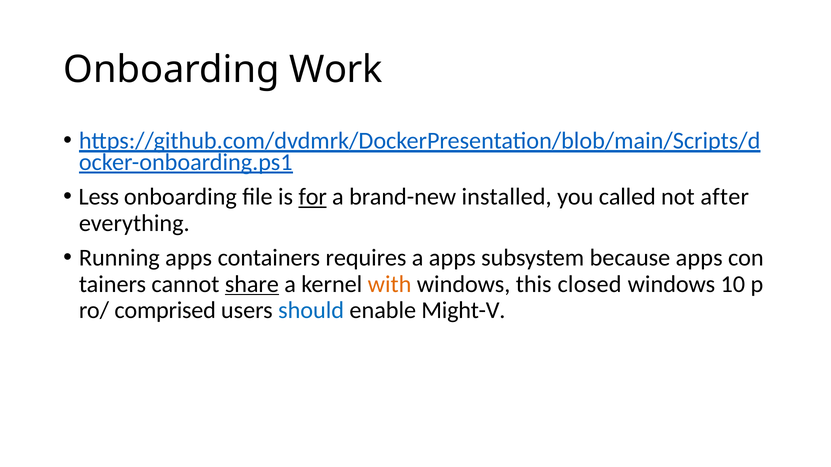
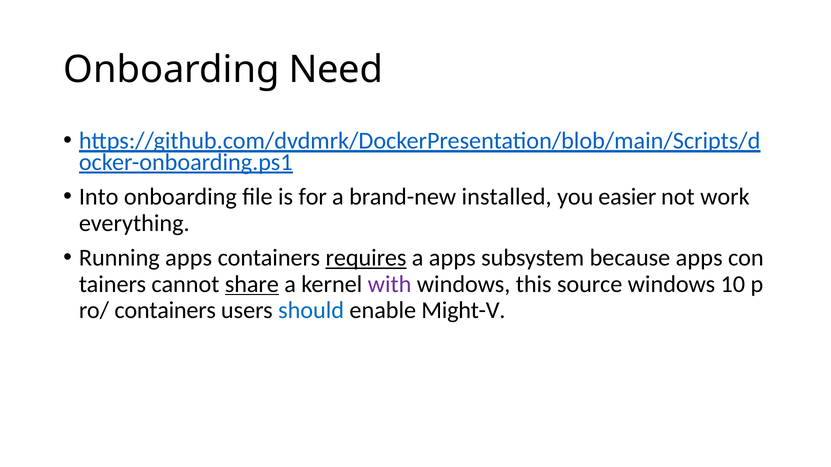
Work: Work -> Need (336, 70)
Less: Less -> Into (99, 197)
for underline: present -> none (313, 197)
called: called -> easier (627, 197)
after: after -> work (725, 197)
requires underline: none -> present (366, 258)
with colour: orange -> purple (390, 284)
closed: closed -> source (590, 284)
comprised: comprised -> containers (165, 311)
